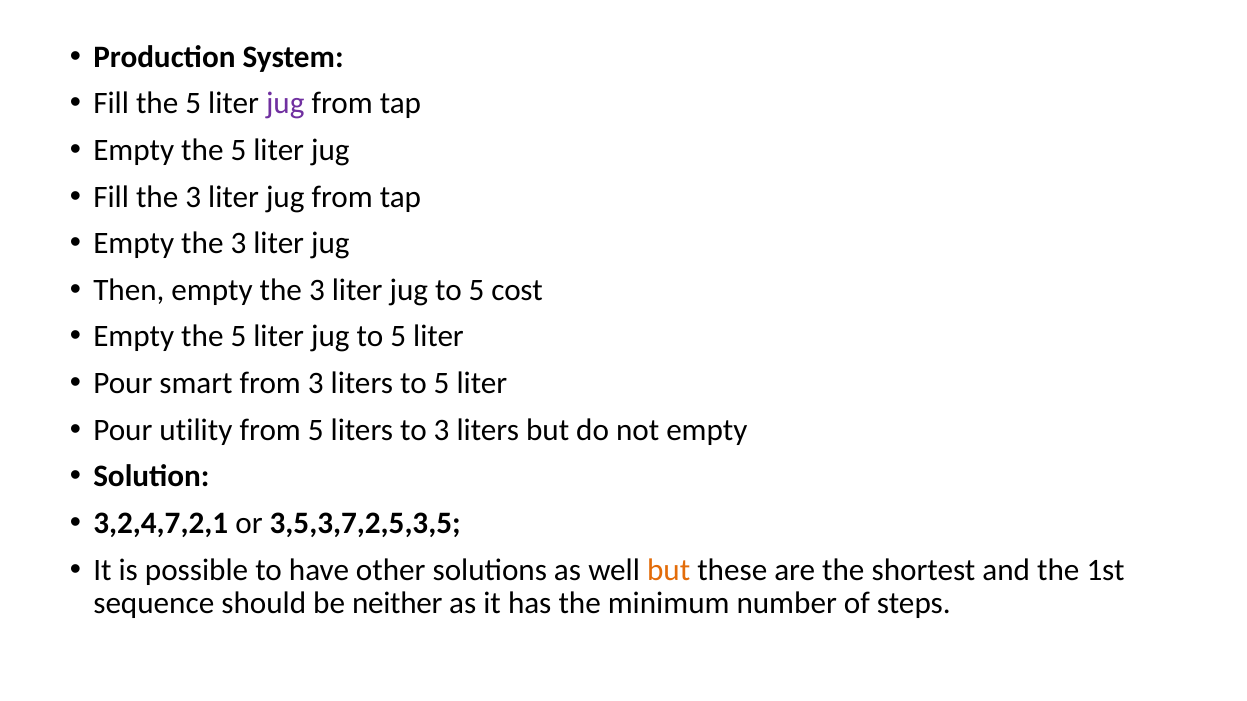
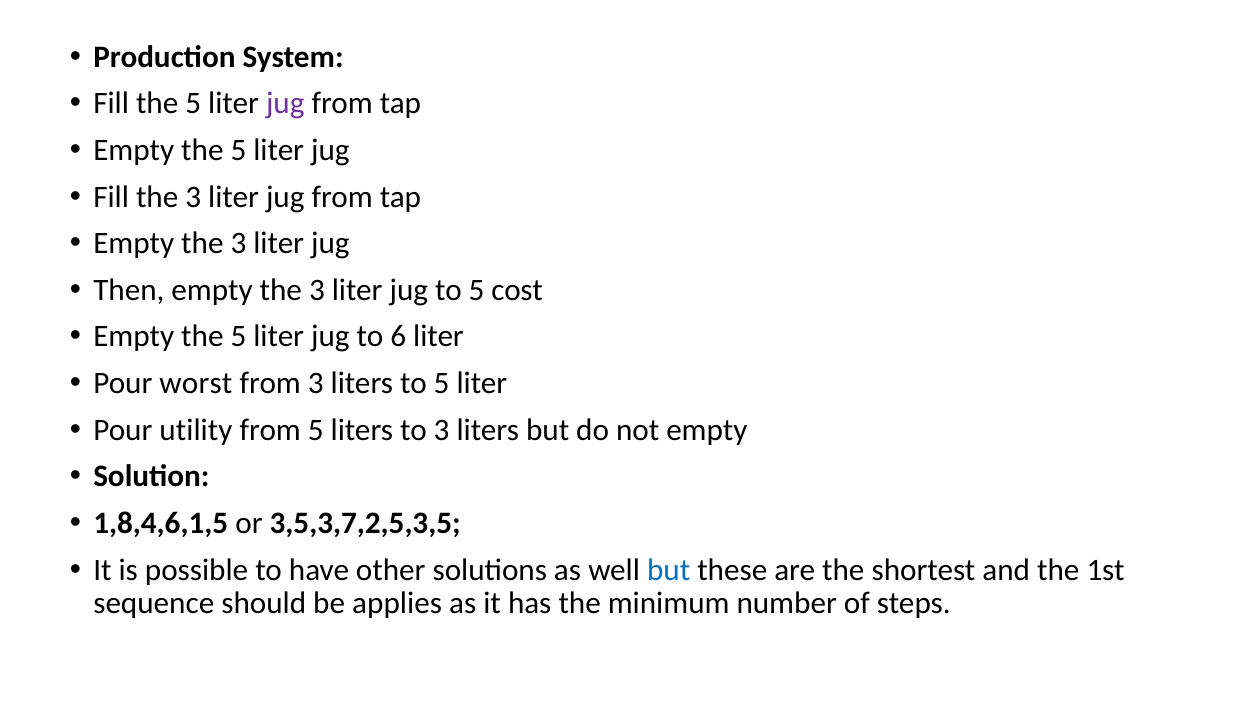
5: 5 -> 6 (398, 337)
smart: smart -> worst (196, 383)
3,2,4,7,2,1: 3,2,4,7,2,1 -> 1,8,4,6,1,5 (161, 523)
but colour: orange -> blue (669, 570)
neither: neither -> applies (397, 604)
